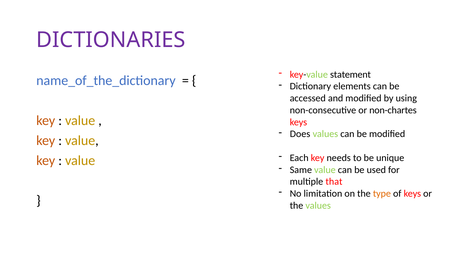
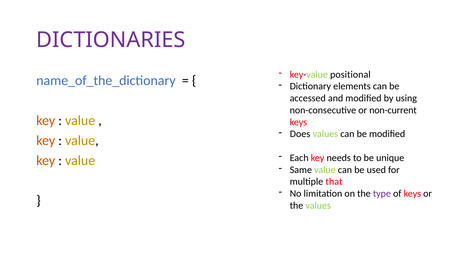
statement: statement -> positional (350, 74)
non-chartes: non-chartes -> non-current (393, 110)
type colour: orange -> purple (382, 193)
